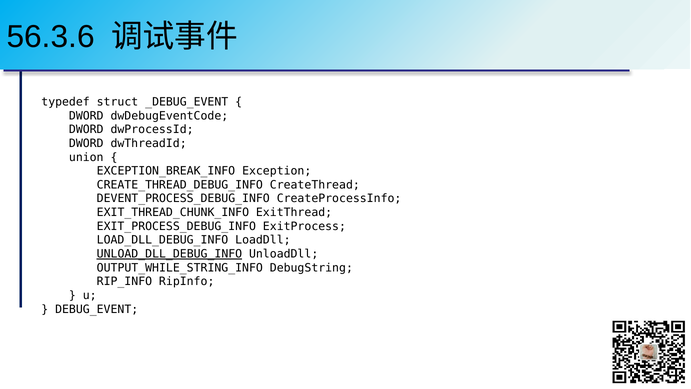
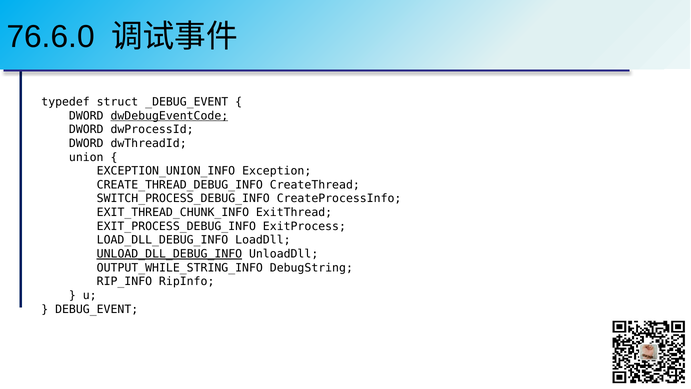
56.3.6: 56.3.6 -> 76.6.0 (51, 37)
dwDebugEventCode underline: none -> present (169, 116)
EXCEPTION_BREAK_INFO: EXCEPTION_BREAK_INFO -> EXCEPTION_UNION_INFO (166, 171)
DEVENT_PROCESS_DEBUG_INFO: DEVENT_PROCESS_DEBUG_INFO -> SWITCH_PROCESS_DEBUG_INFO (183, 199)
